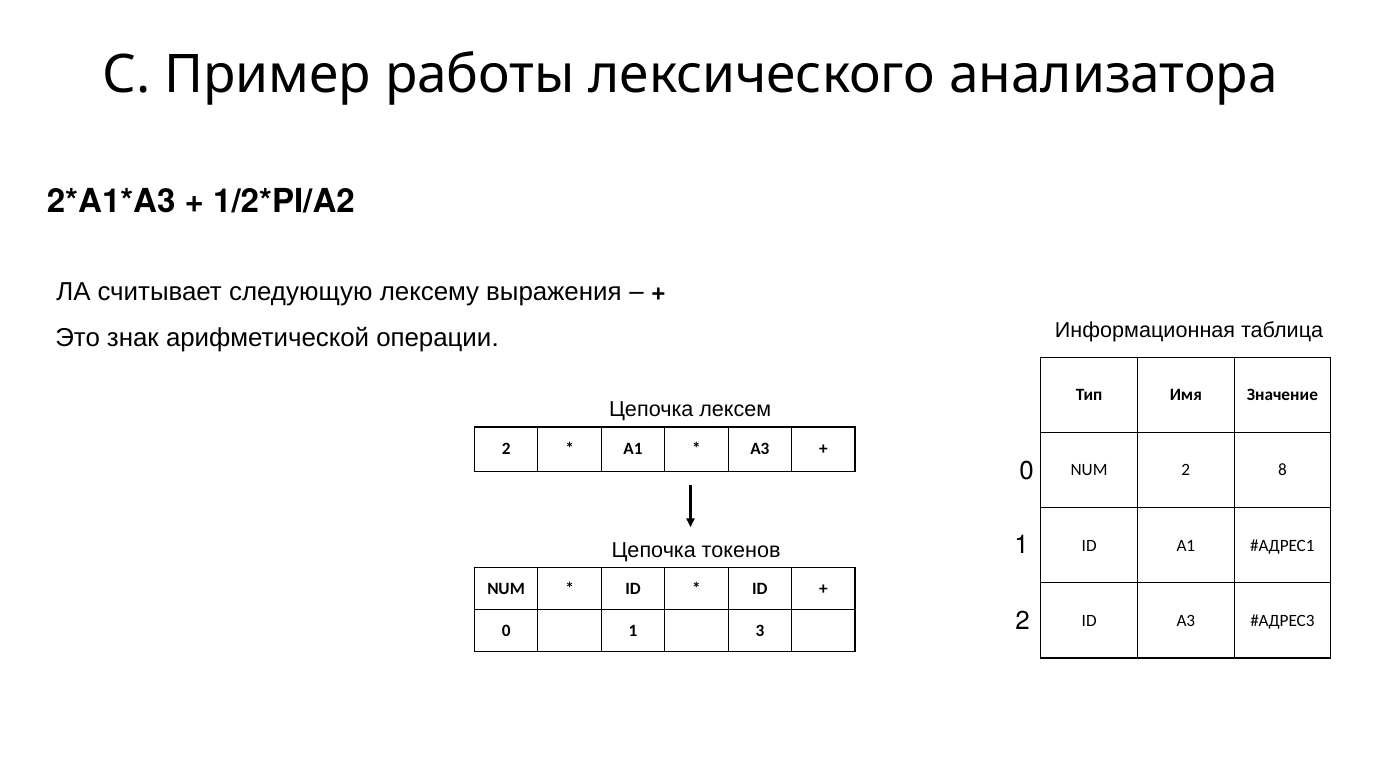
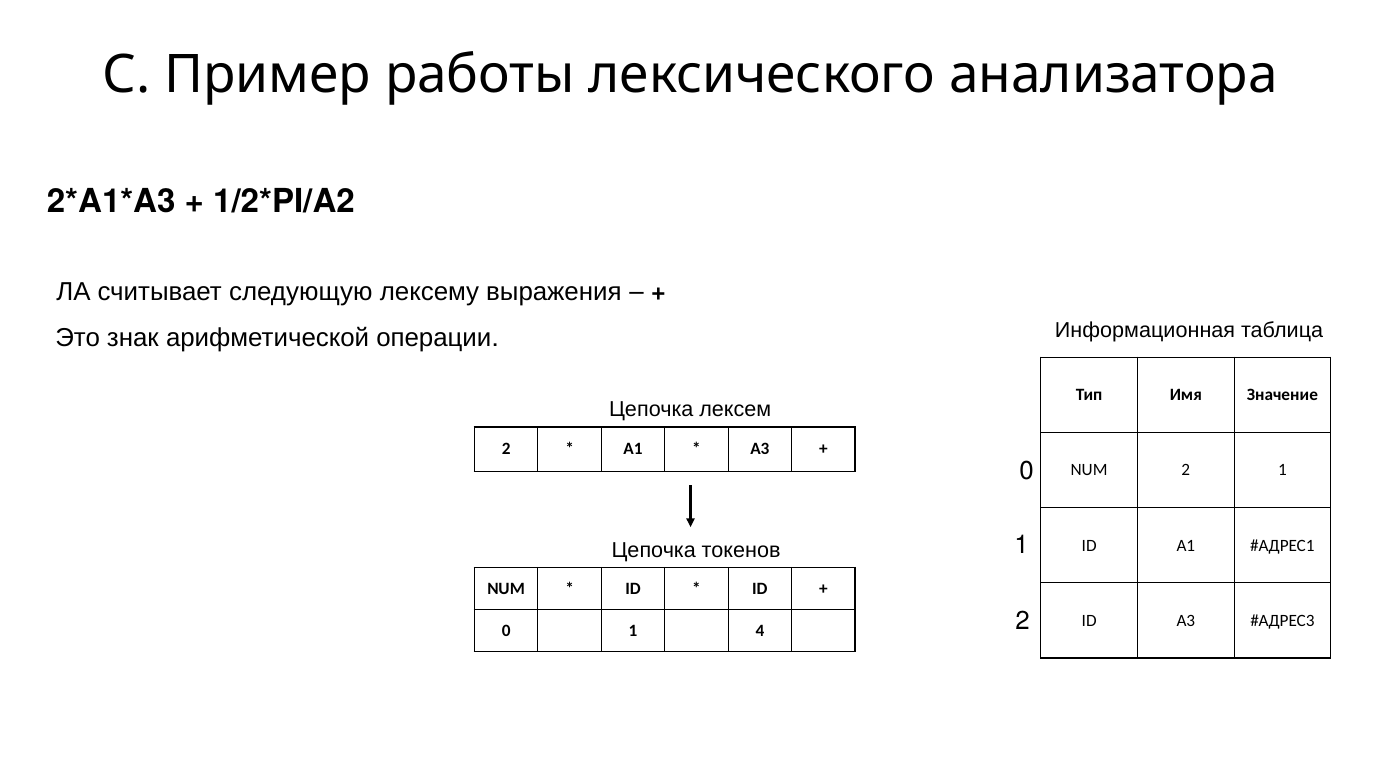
2 8: 8 -> 1 (1282, 470)
3: 3 -> 4 (760, 630)
